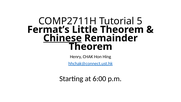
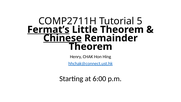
Fermat’s underline: none -> present (48, 30)
